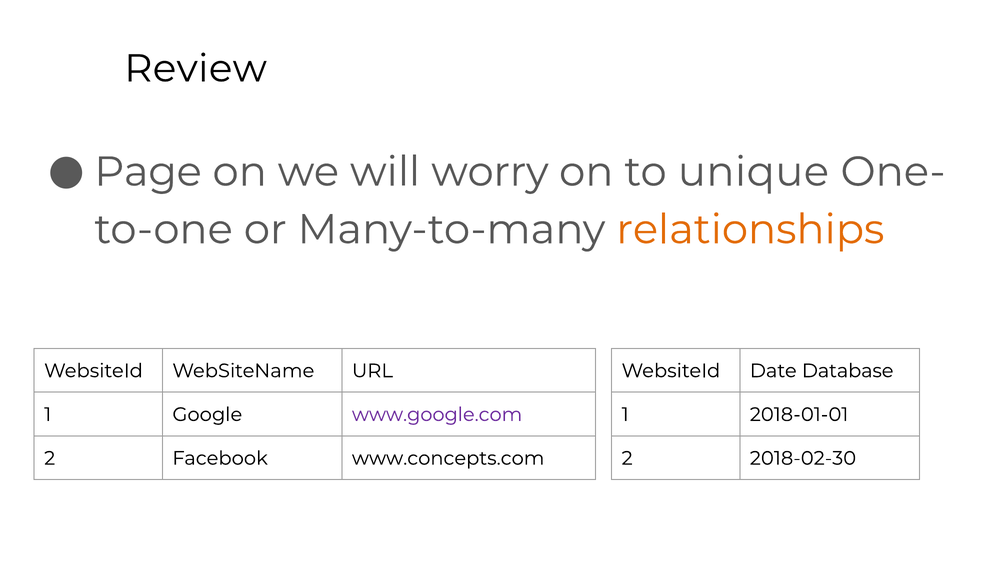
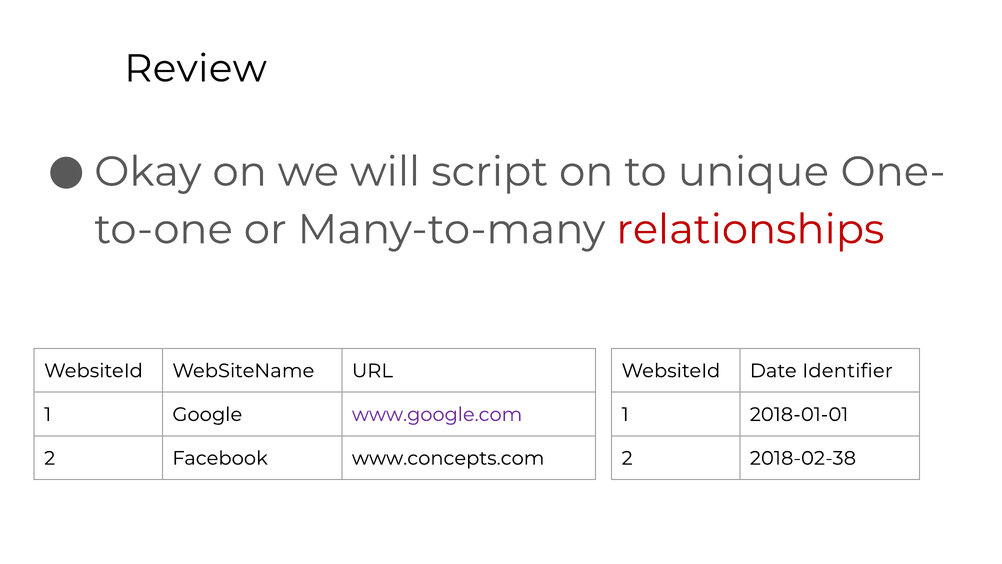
Page: Page -> Okay (148, 172)
worry: worry -> script (490, 172)
relationships colour: orange -> red (750, 229)
Database: Database -> Identifier (847, 371)
2018-02-30: 2018-02-30 -> 2018-02-38 (803, 458)
